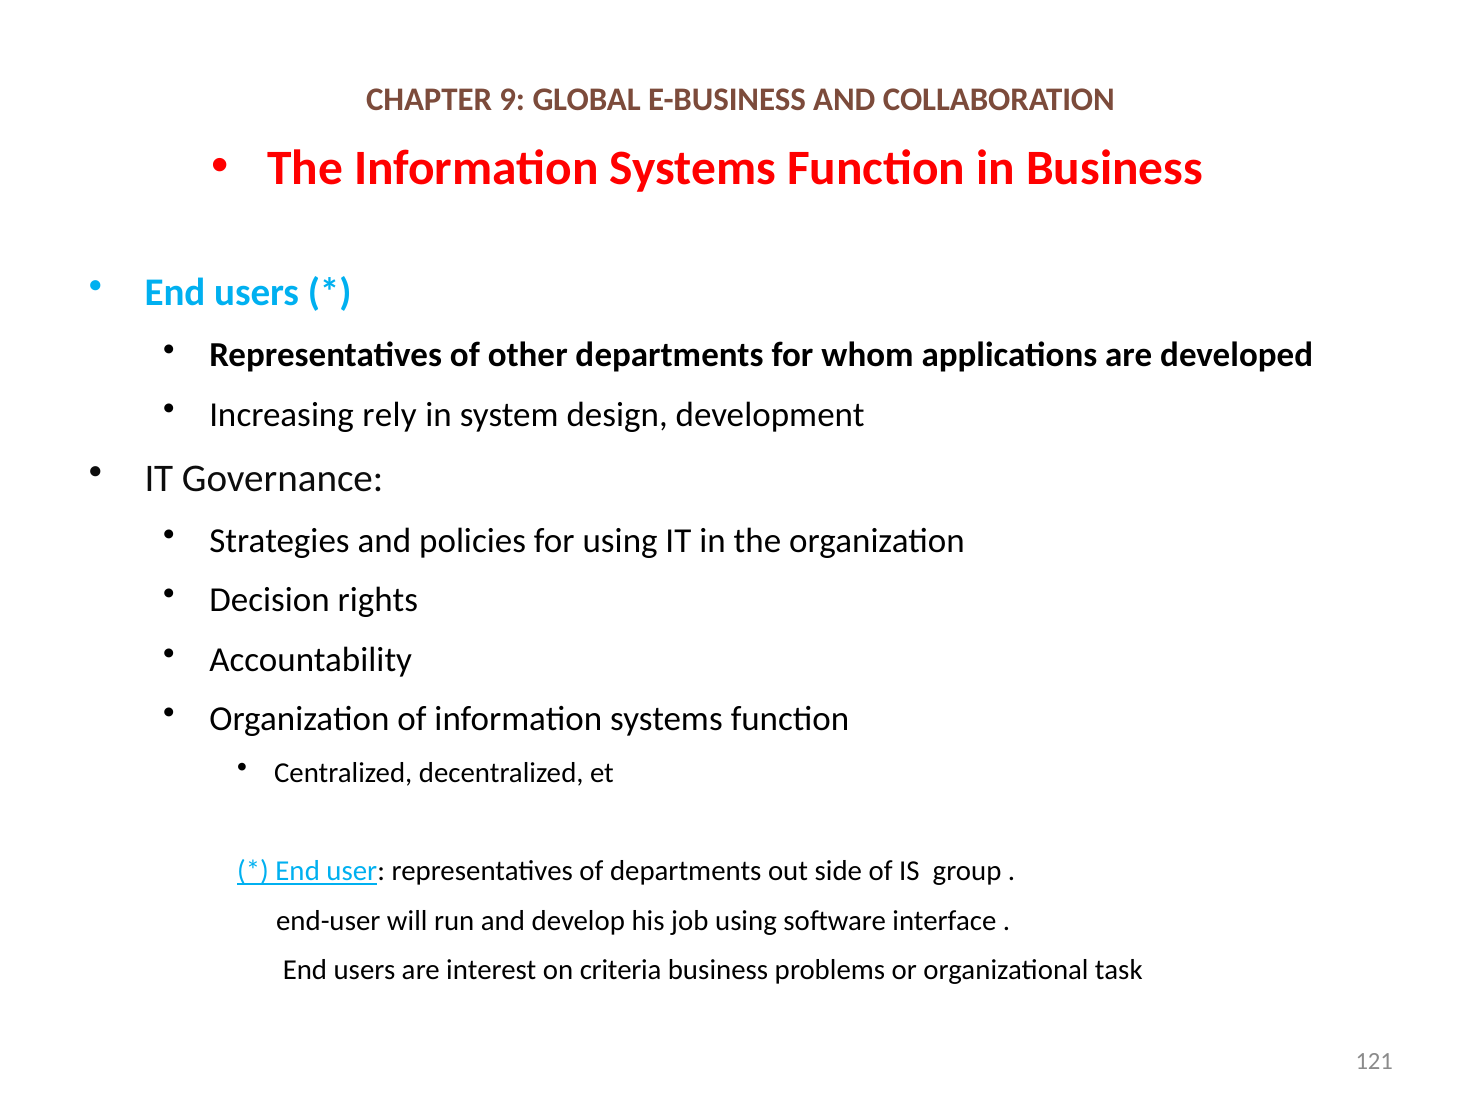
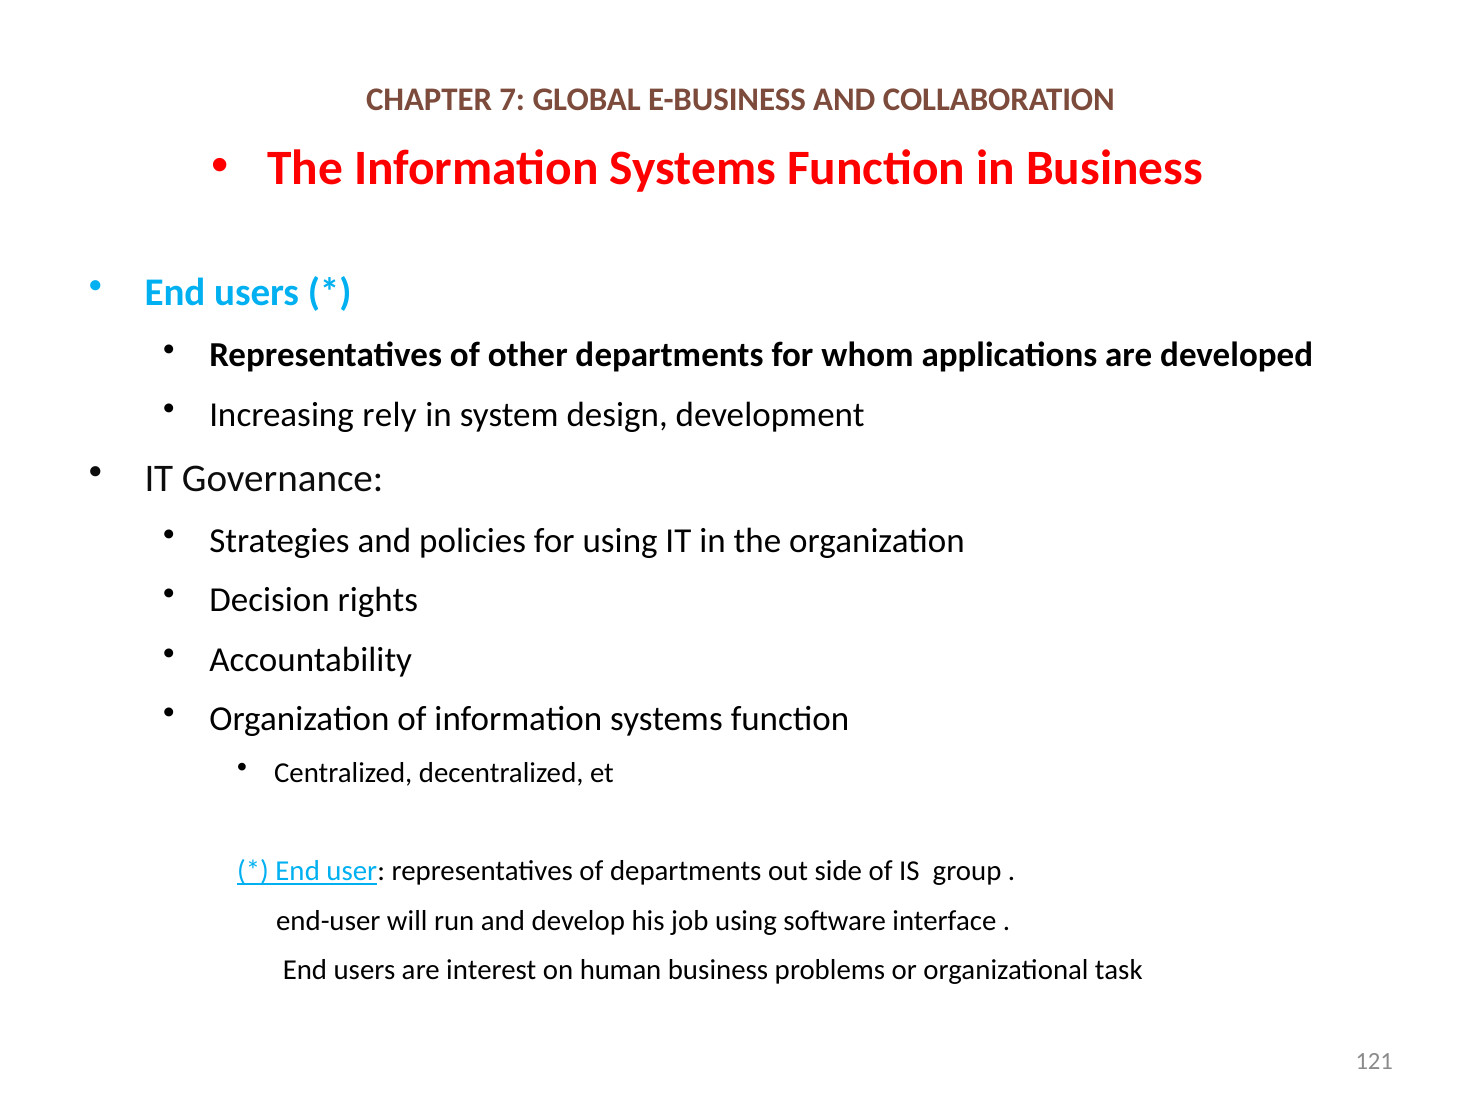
9: 9 -> 7 (512, 100)
criteria: criteria -> human (621, 970)
